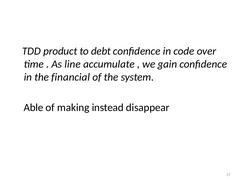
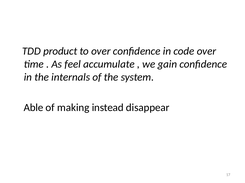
to debt: debt -> over (101, 51)
line: line -> feel (73, 64)
financial: financial -> internals (71, 78)
